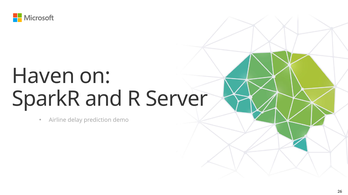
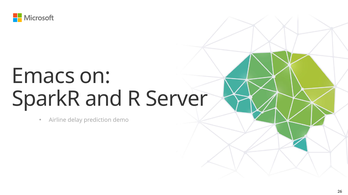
Haven: Haven -> Emacs (43, 76)
